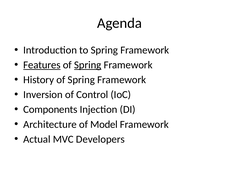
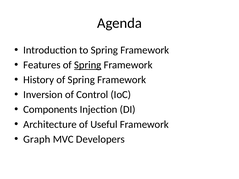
Features underline: present -> none (42, 65)
Model: Model -> Useful (104, 125)
Actual: Actual -> Graph (37, 139)
